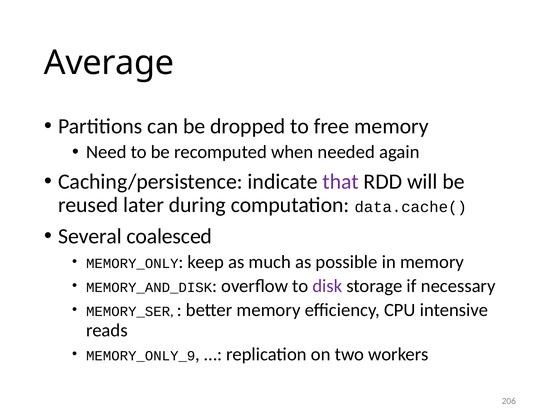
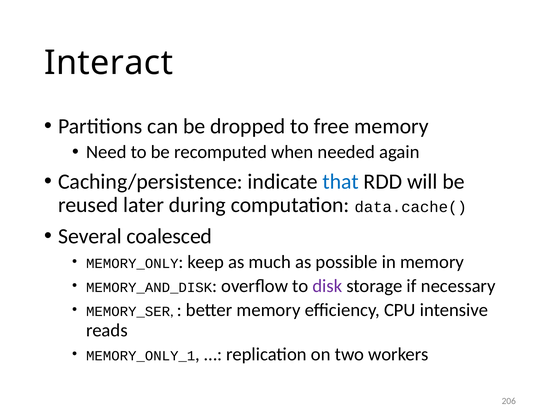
Average: Average -> Interact (109, 63)
that colour: purple -> blue (341, 181)
MEMORY_ONLY_9: MEMORY_ONLY_9 -> MEMORY_ONLY_1 (141, 356)
